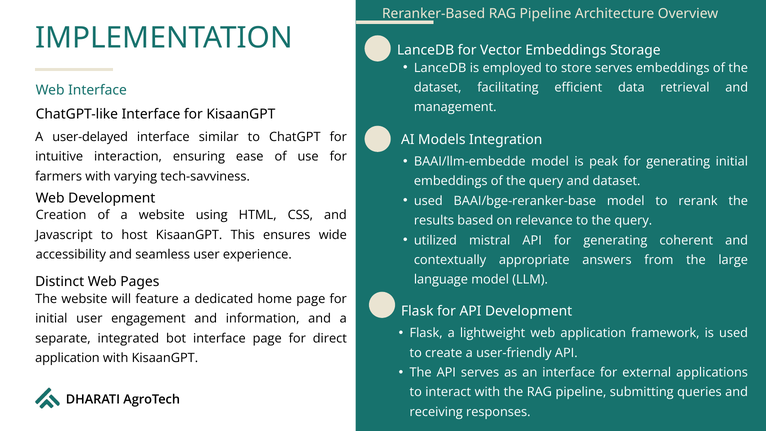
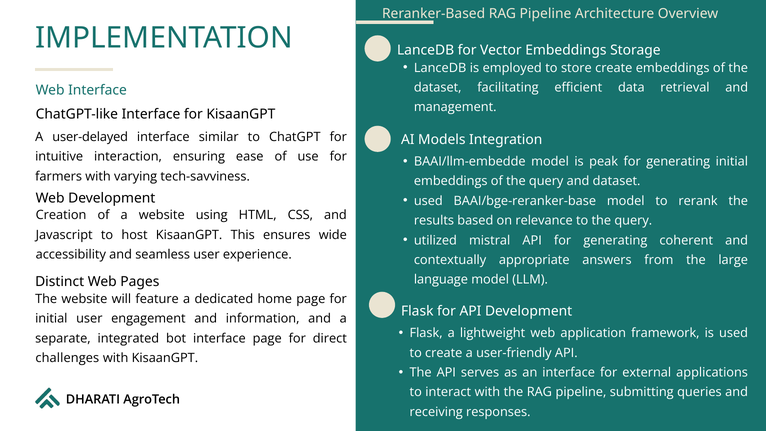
store serves: serves -> create (614, 68)
application: application -> challenges (67, 358)
